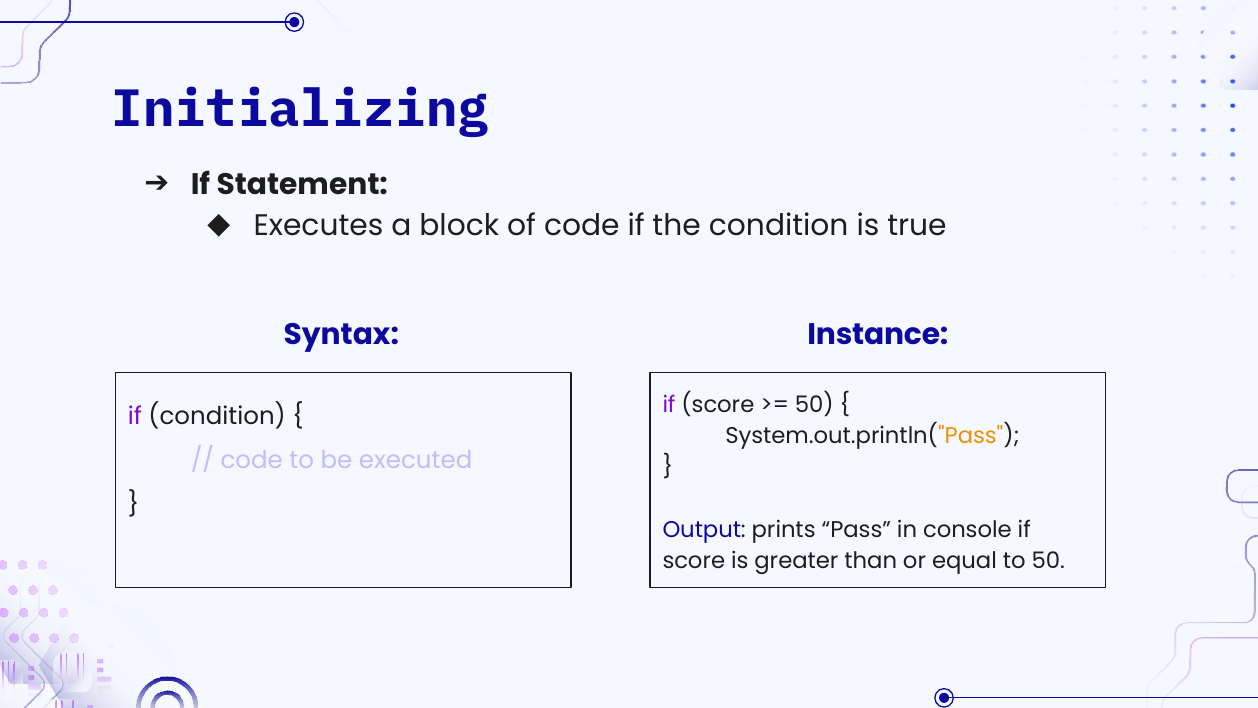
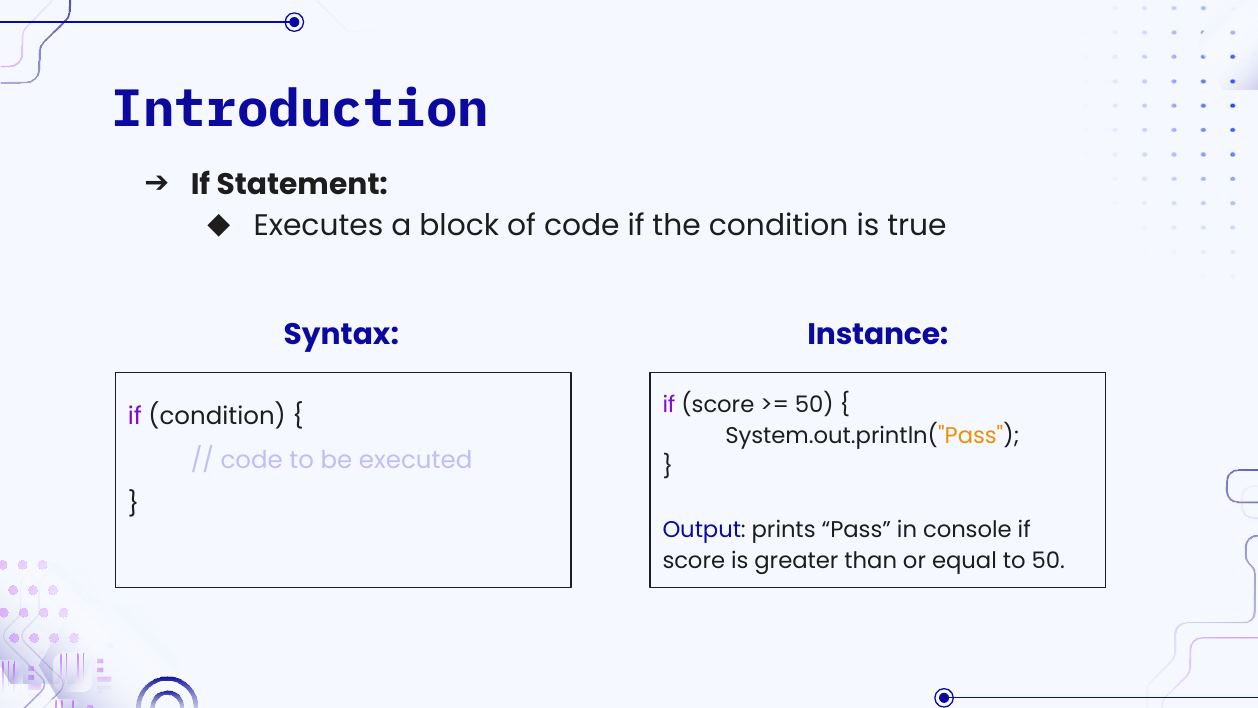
Initializing: Initializing -> Introduction (300, 109)
